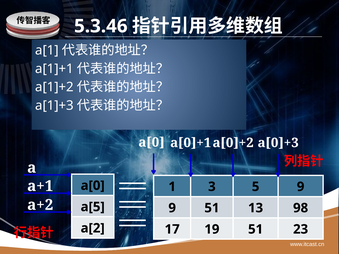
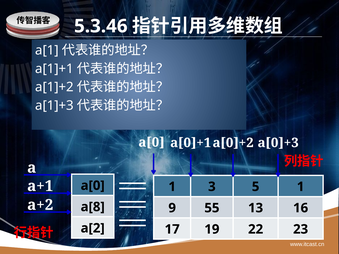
5 9: 9 -> 1 (301, 187)
a[5: a[5 -> a[8 (93, 207)
9 51: 51 -> 55 (212, 208)
98: 98 -> 16 (301, 208)
19 51: 51 -> 22 (256, 229)
